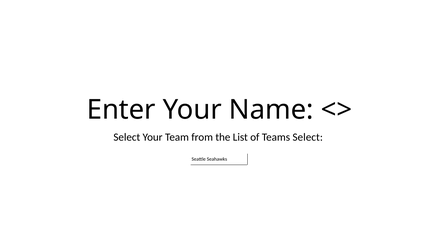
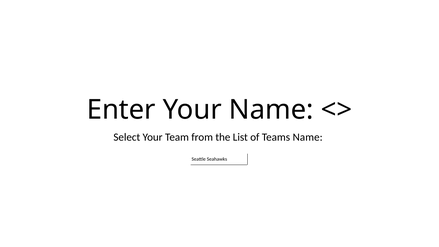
Teams Select: Select -> Name (308, 137)
